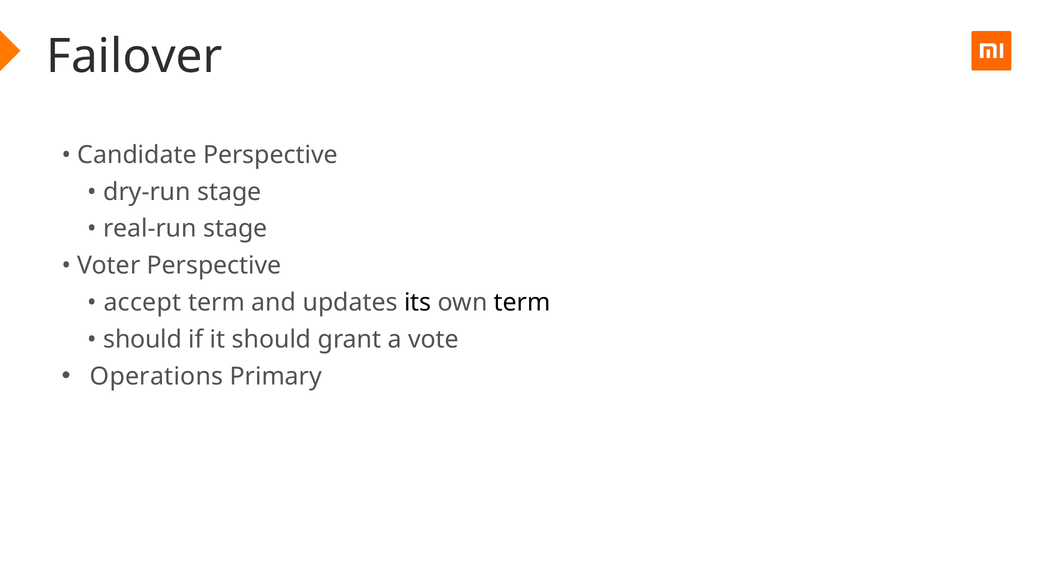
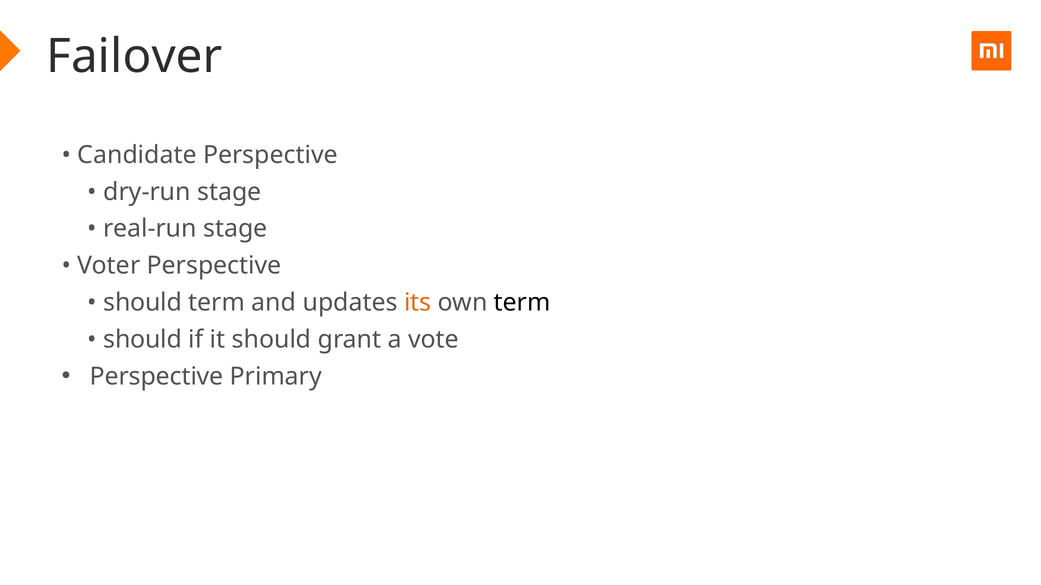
accept: accept -> should (143, 303)
its colour: black -> orange (418, 303)
Operations: Operations -> Perspective (157, 377)
